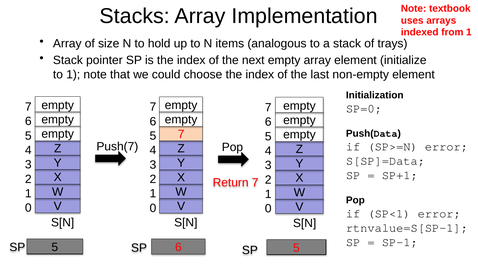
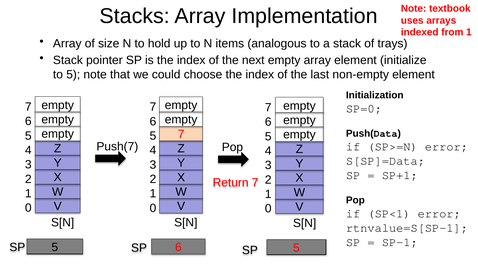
to 1: 1 -> 5 (73, 75)
